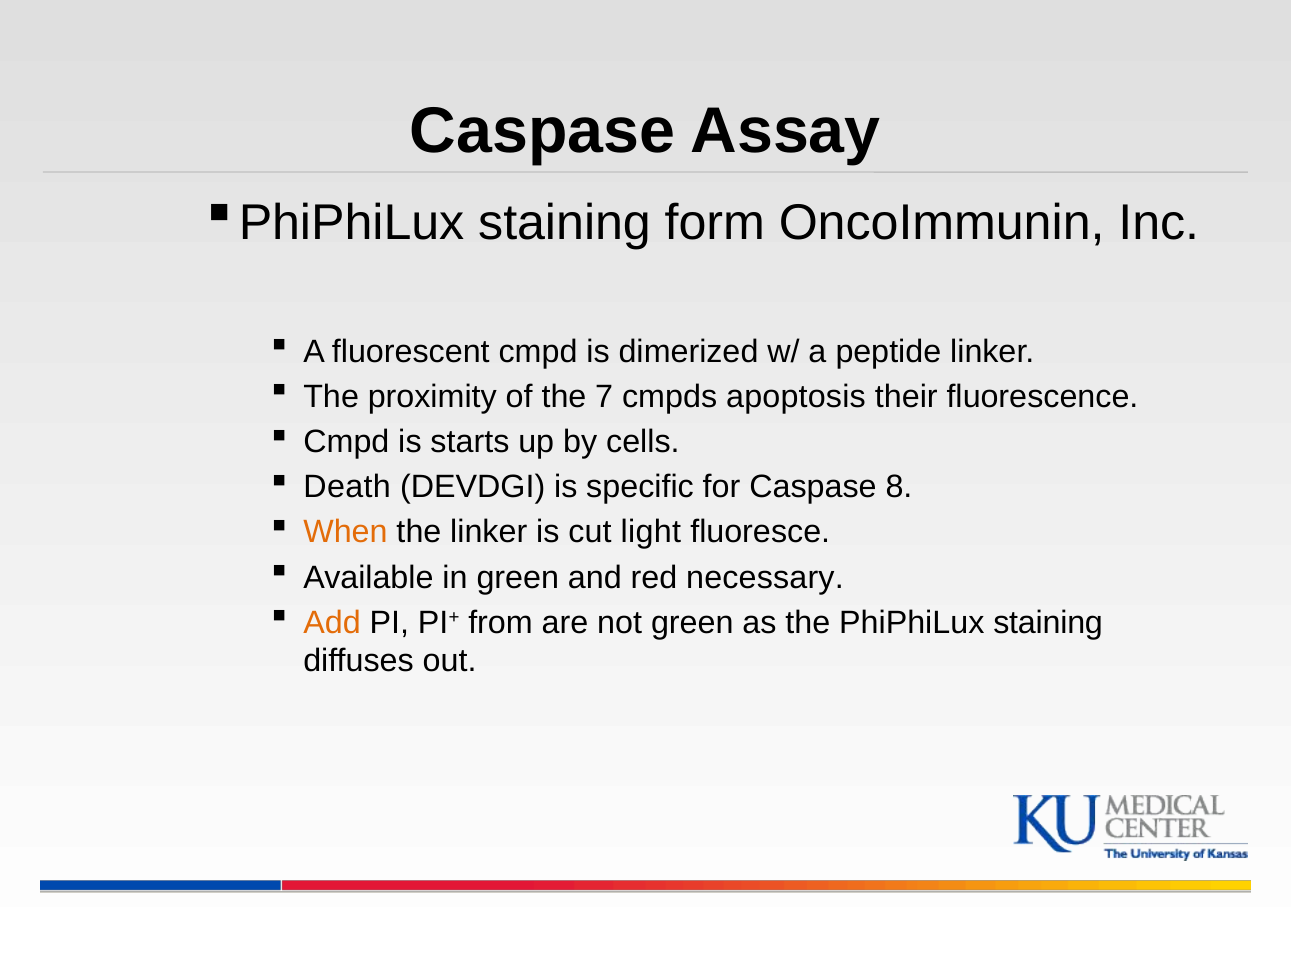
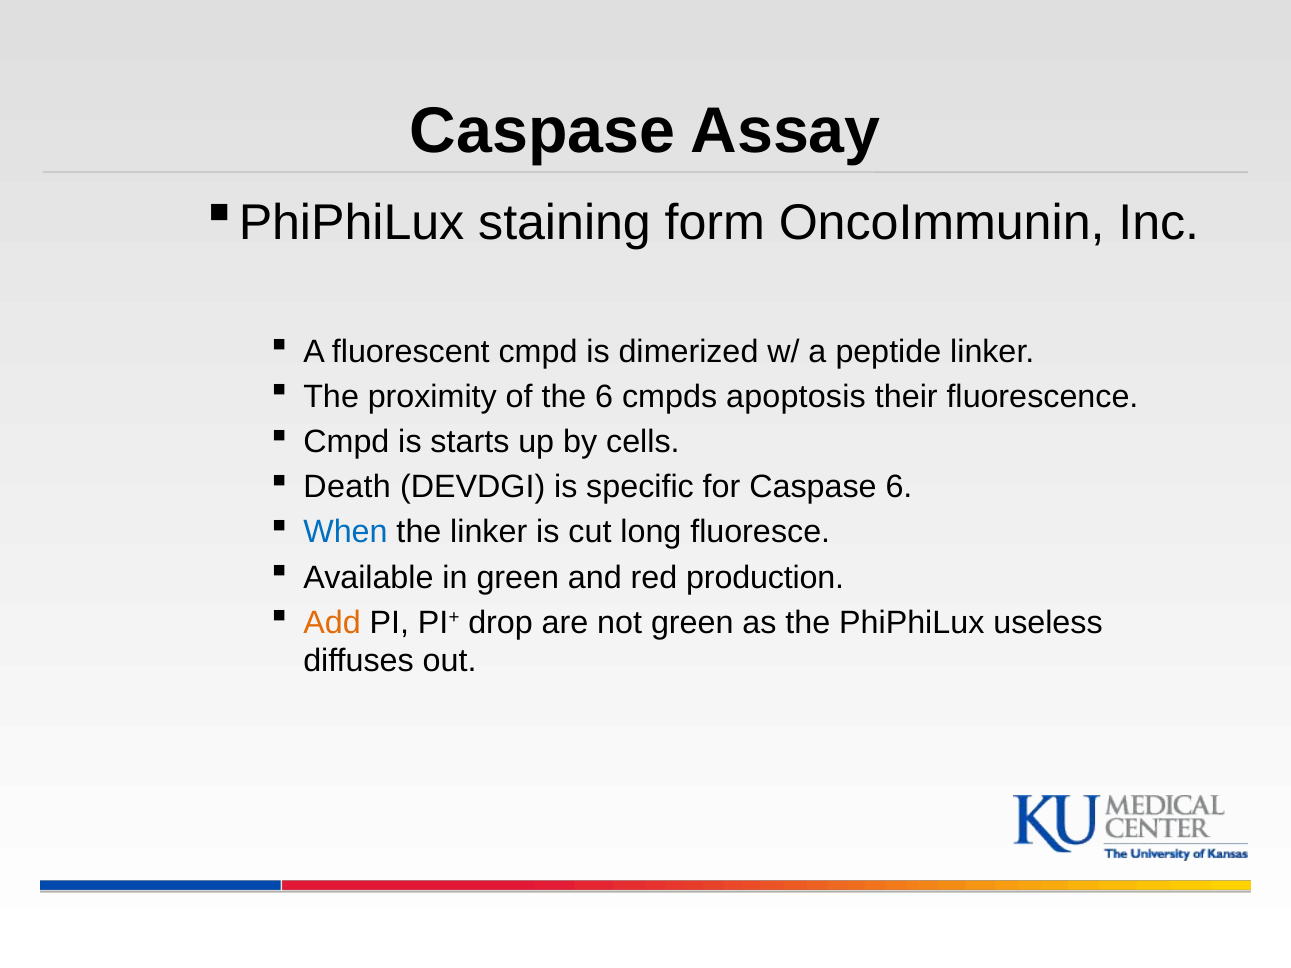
the 7: 7 -> 6 (604, 397)
Caspase 8: 8 -> 6 (899, 487)
When colour: orange -> blue (345, 532)
light: light -> long (651, 532)
necessary: necessary -> production (765, 578)
from: from -> drop (501, 623)
the PhiPhiLux staining: staining -> useless (1048, 623)
